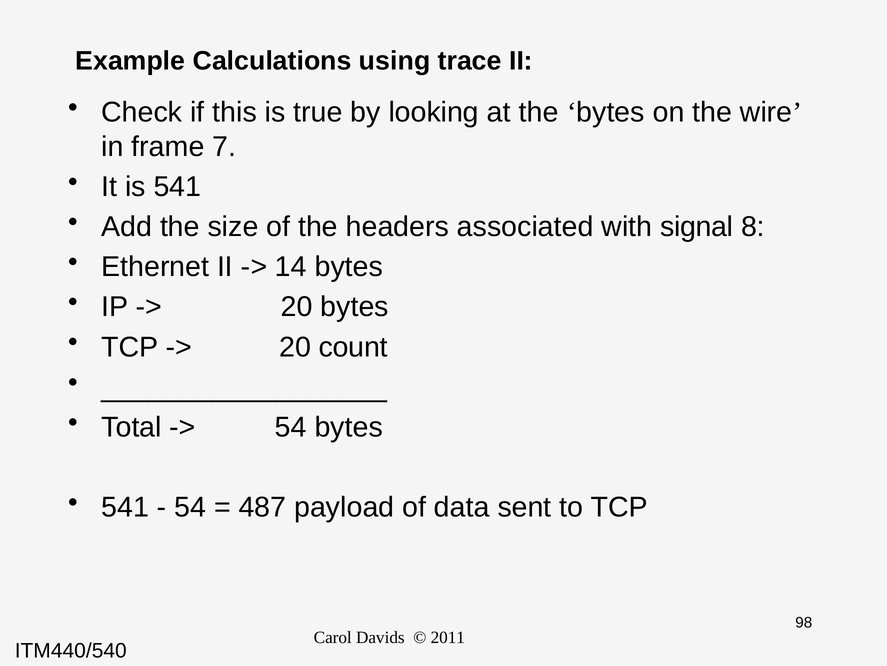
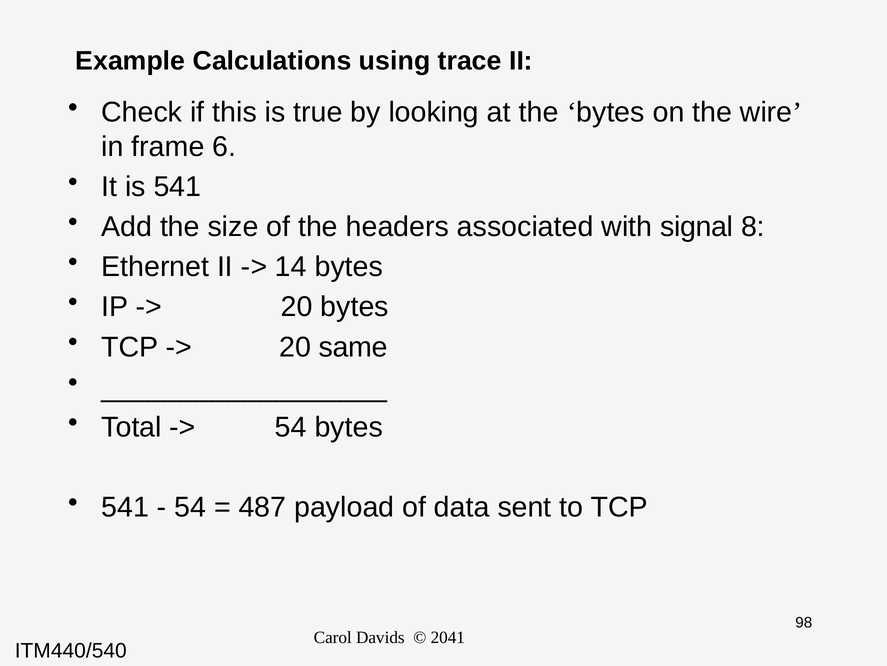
7: 7 -> 6 (224, 147)
count: count -> same (353, 347)
2011: 2011 -> 2041 (448, 638)
